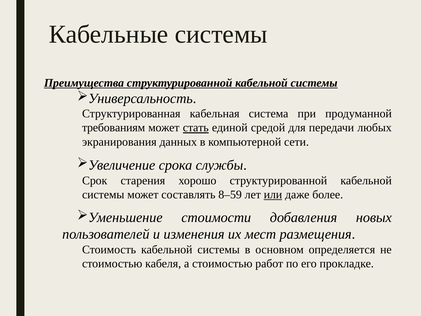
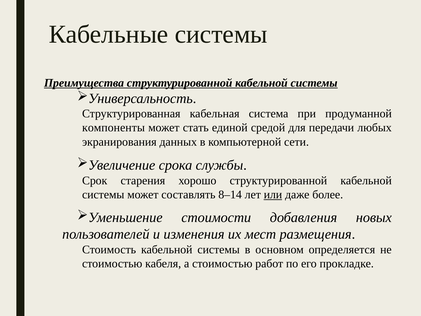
требованиям: требованиям -> компоненты (113, 128)
стать underline: present -> none (196, 128)
8–59: 8–59 -> 8–14 (230, 194)
